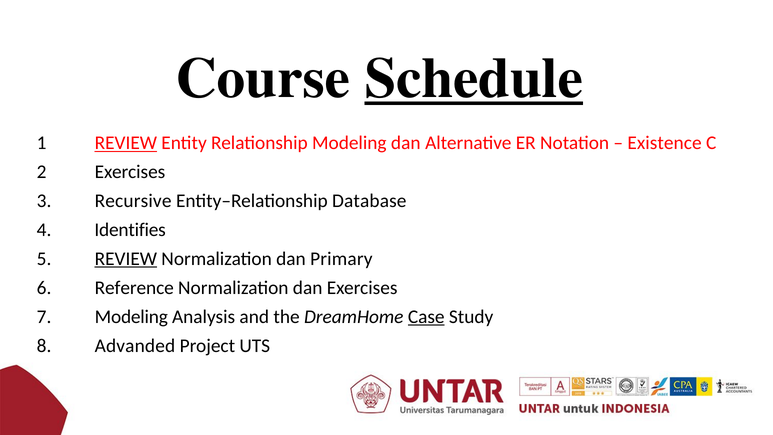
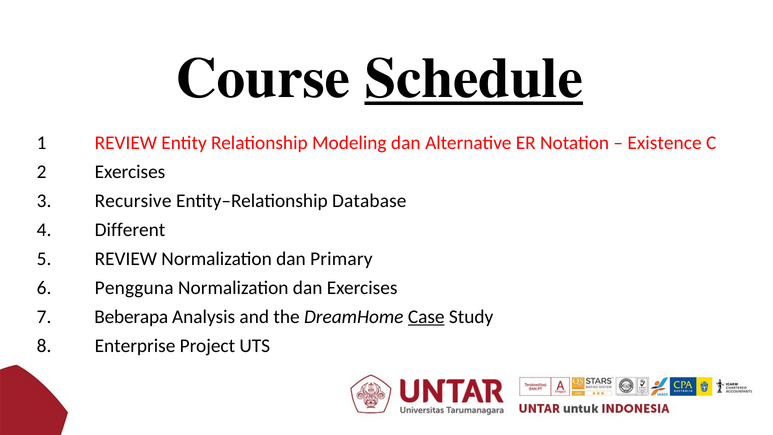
REVIEW underline: present -> none (126, 143)
Identifies: Identifies -> Different (130, 230)
REVIEW underline: present -> none (126, 259)
Reference: Reference -> Pengguna (134, 288)
7 Modeling: Modeling -> Beberapa (131, 317)
Advanded: Advanded -> Enterprise (135, 345)
